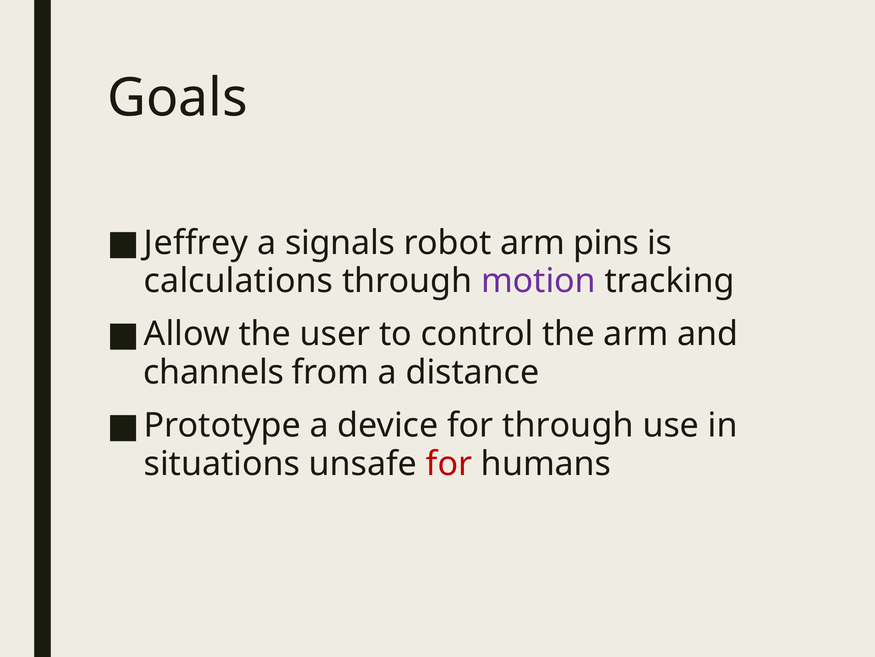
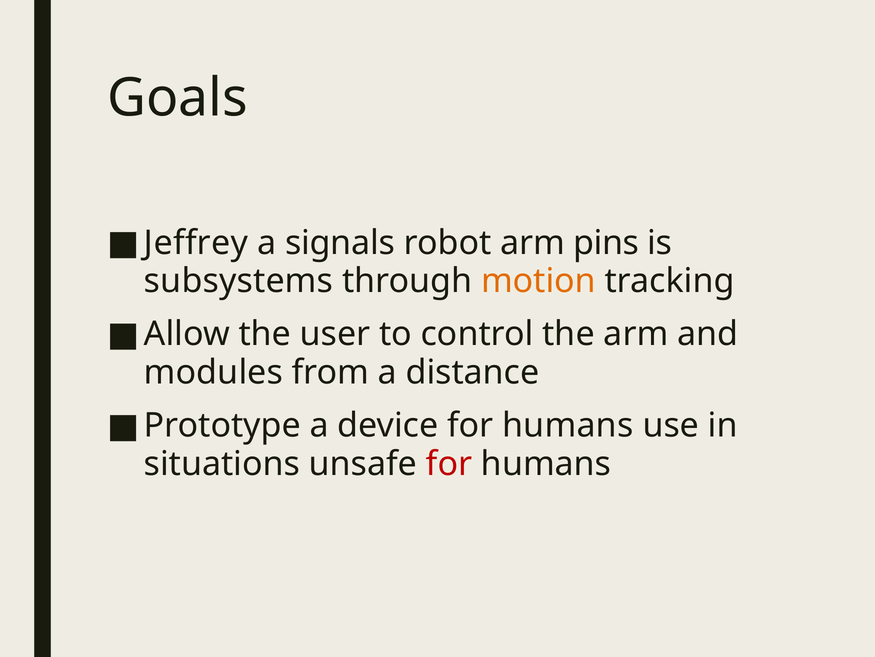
calculations: calculations -> subsystems (239, 281)
motion colour: purple -> orange (539, 281)
channels: channels -> modules (213, 372)
device for through: through -> humans (568, 425)
